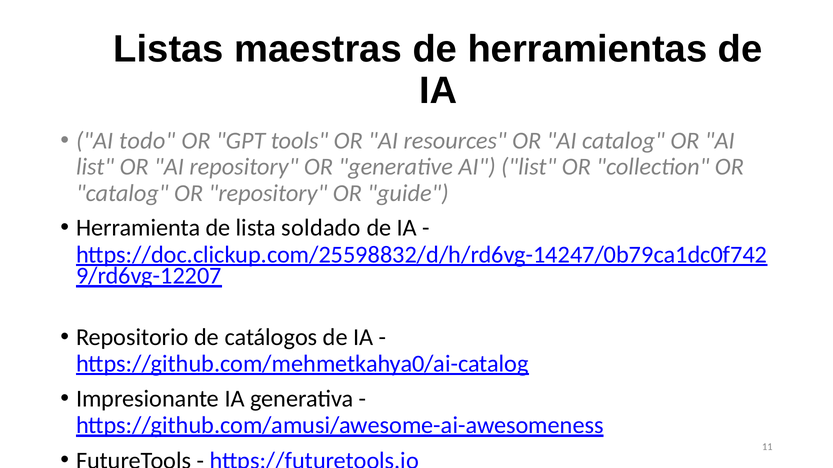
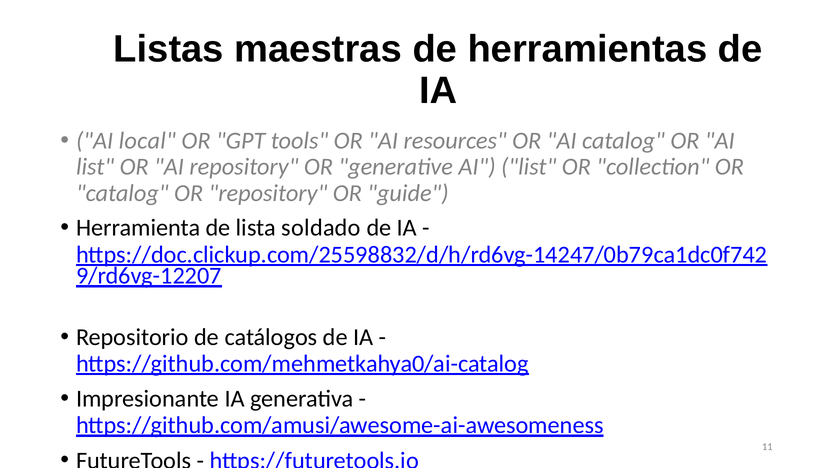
todo: todo -> local (147, 141)
